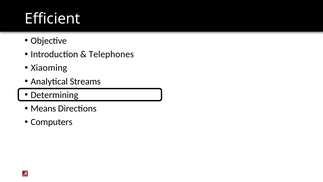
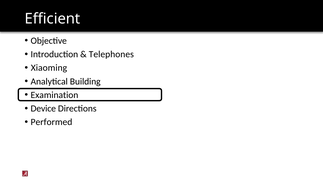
Streams: Streams -> Building (85, 81)
Determining: Determining -> Examination (54, 95)
Means: Means -> Device (43, 108)
Computers: Computers -> Performed (52, 122)
